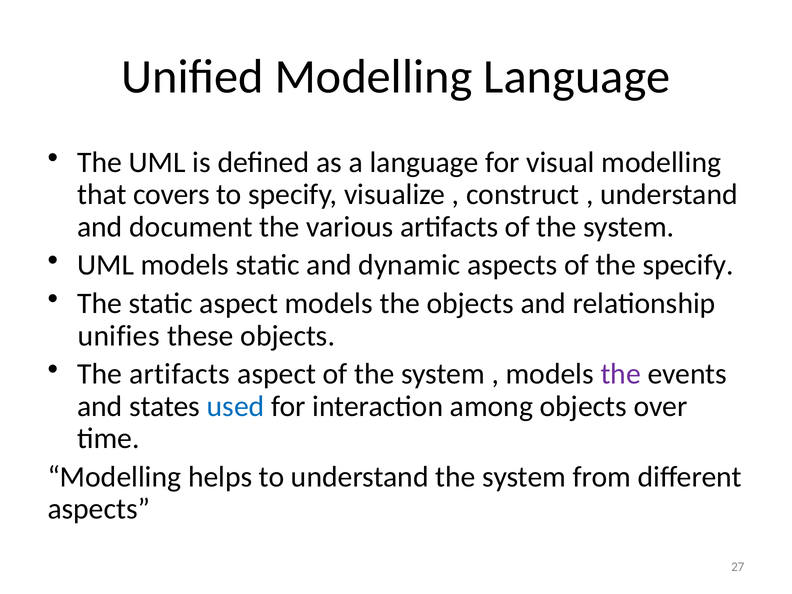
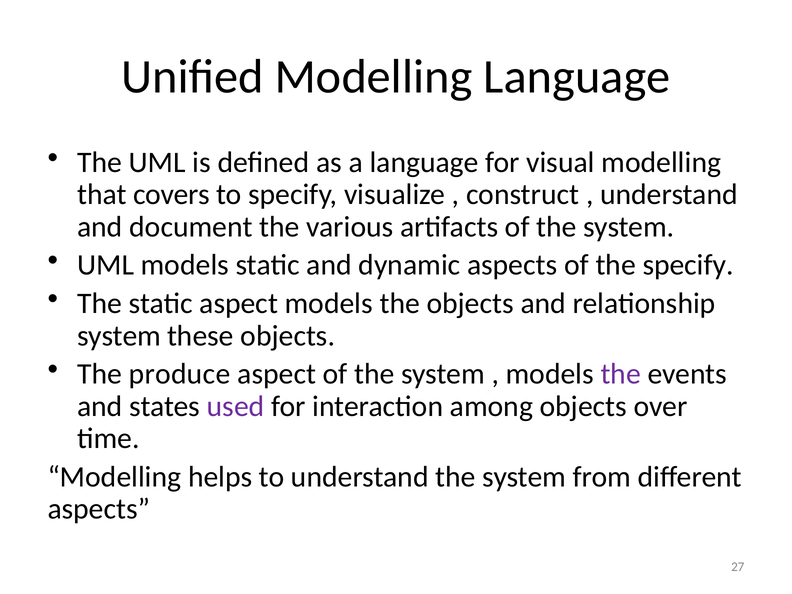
unifies: unifies -> system (119, 336)
The artifacts: artifacts -> produce (180, 374)
used colour: blue -> purple (236, 406)
